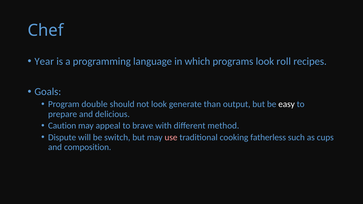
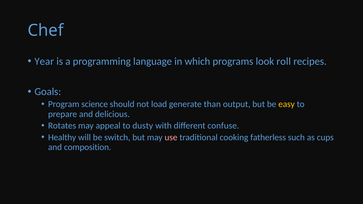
double: double -> science (95, 104)
not look: look -> load (159, 104)
easy colour: white -> yellow (287, 104)
Caution: Caution -> Rotates (62, 126)
brave: brave -> dusty (143, 126)
method: method -> confuse (223, 126)
Dispute: Dispute -> Healthy (62, 137)
